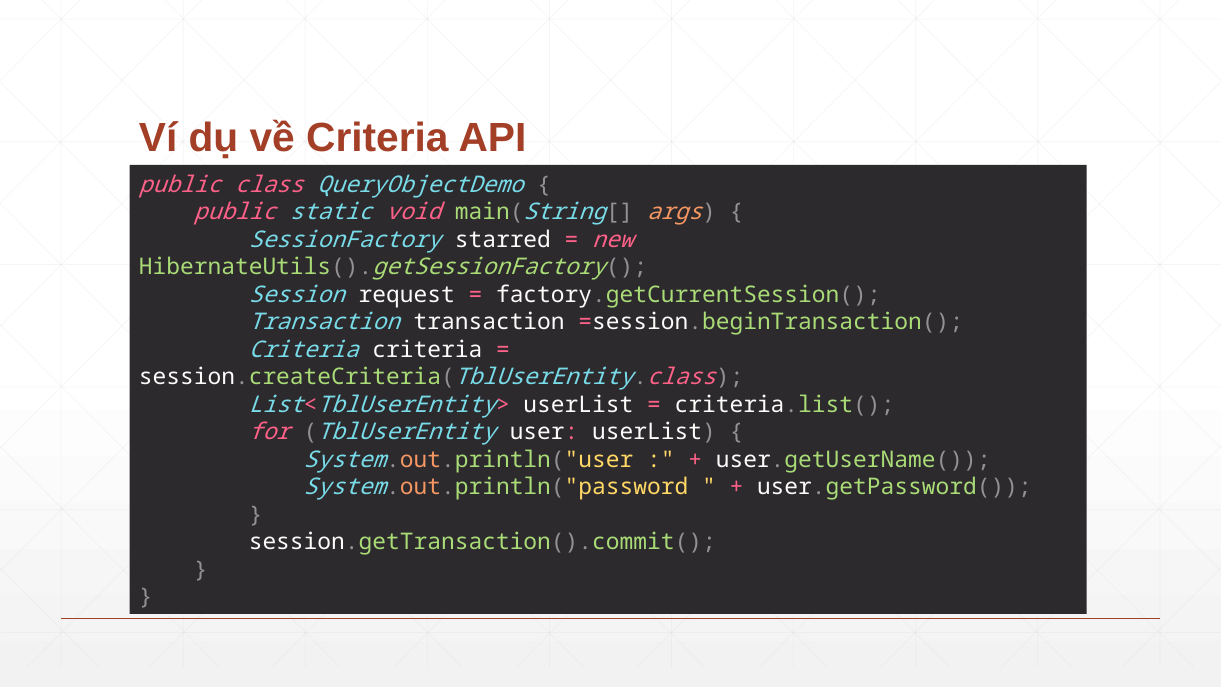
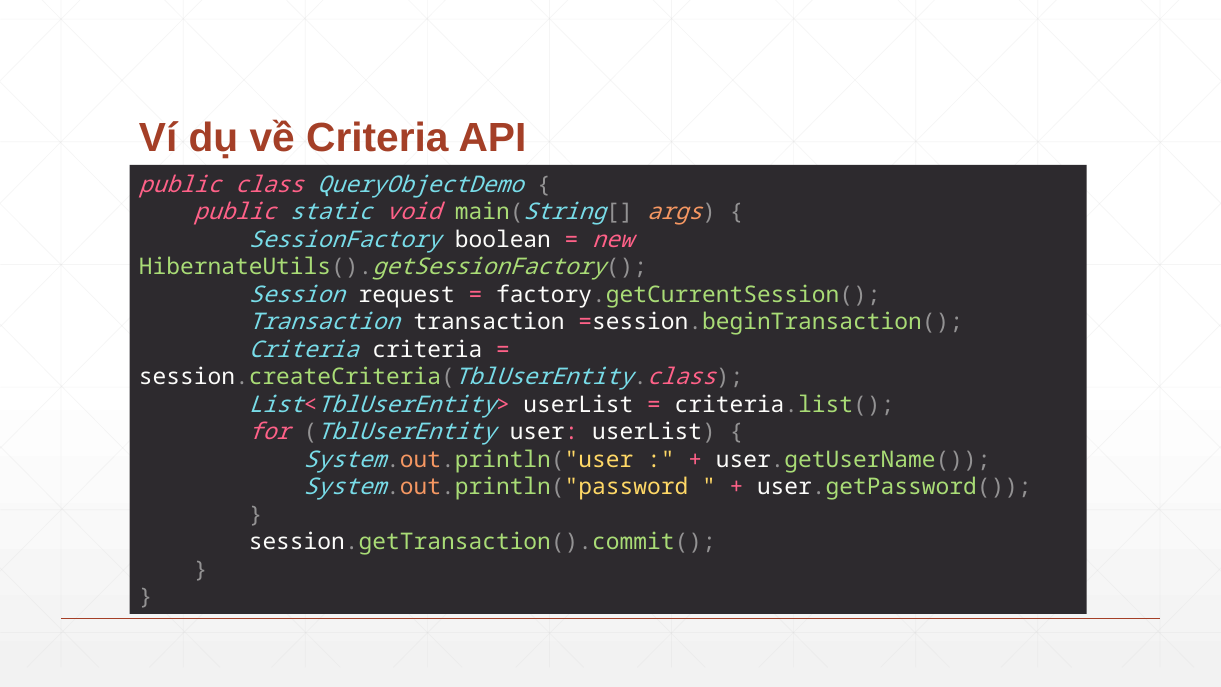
starred: starred -> boolean (503, 240)
